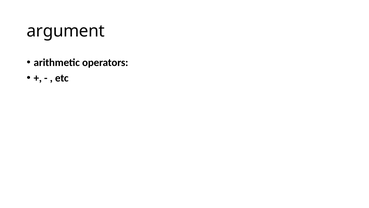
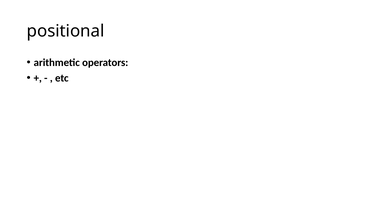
argument: argument -> positional (66, 31)
